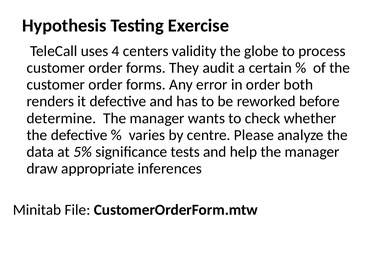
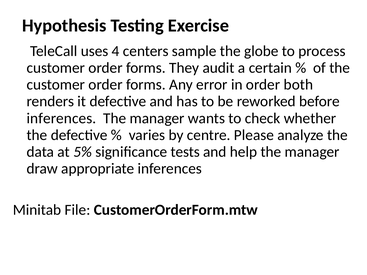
validity: validity -> sample (194, 51)
determine: determine -> inferences (61, 118)
